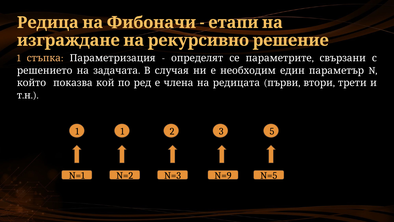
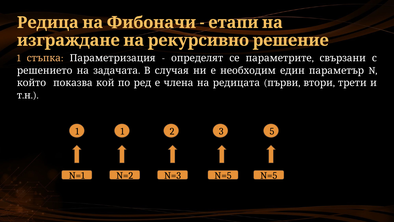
N=3 N=9: N=9 -> N=5 (223, 175)
